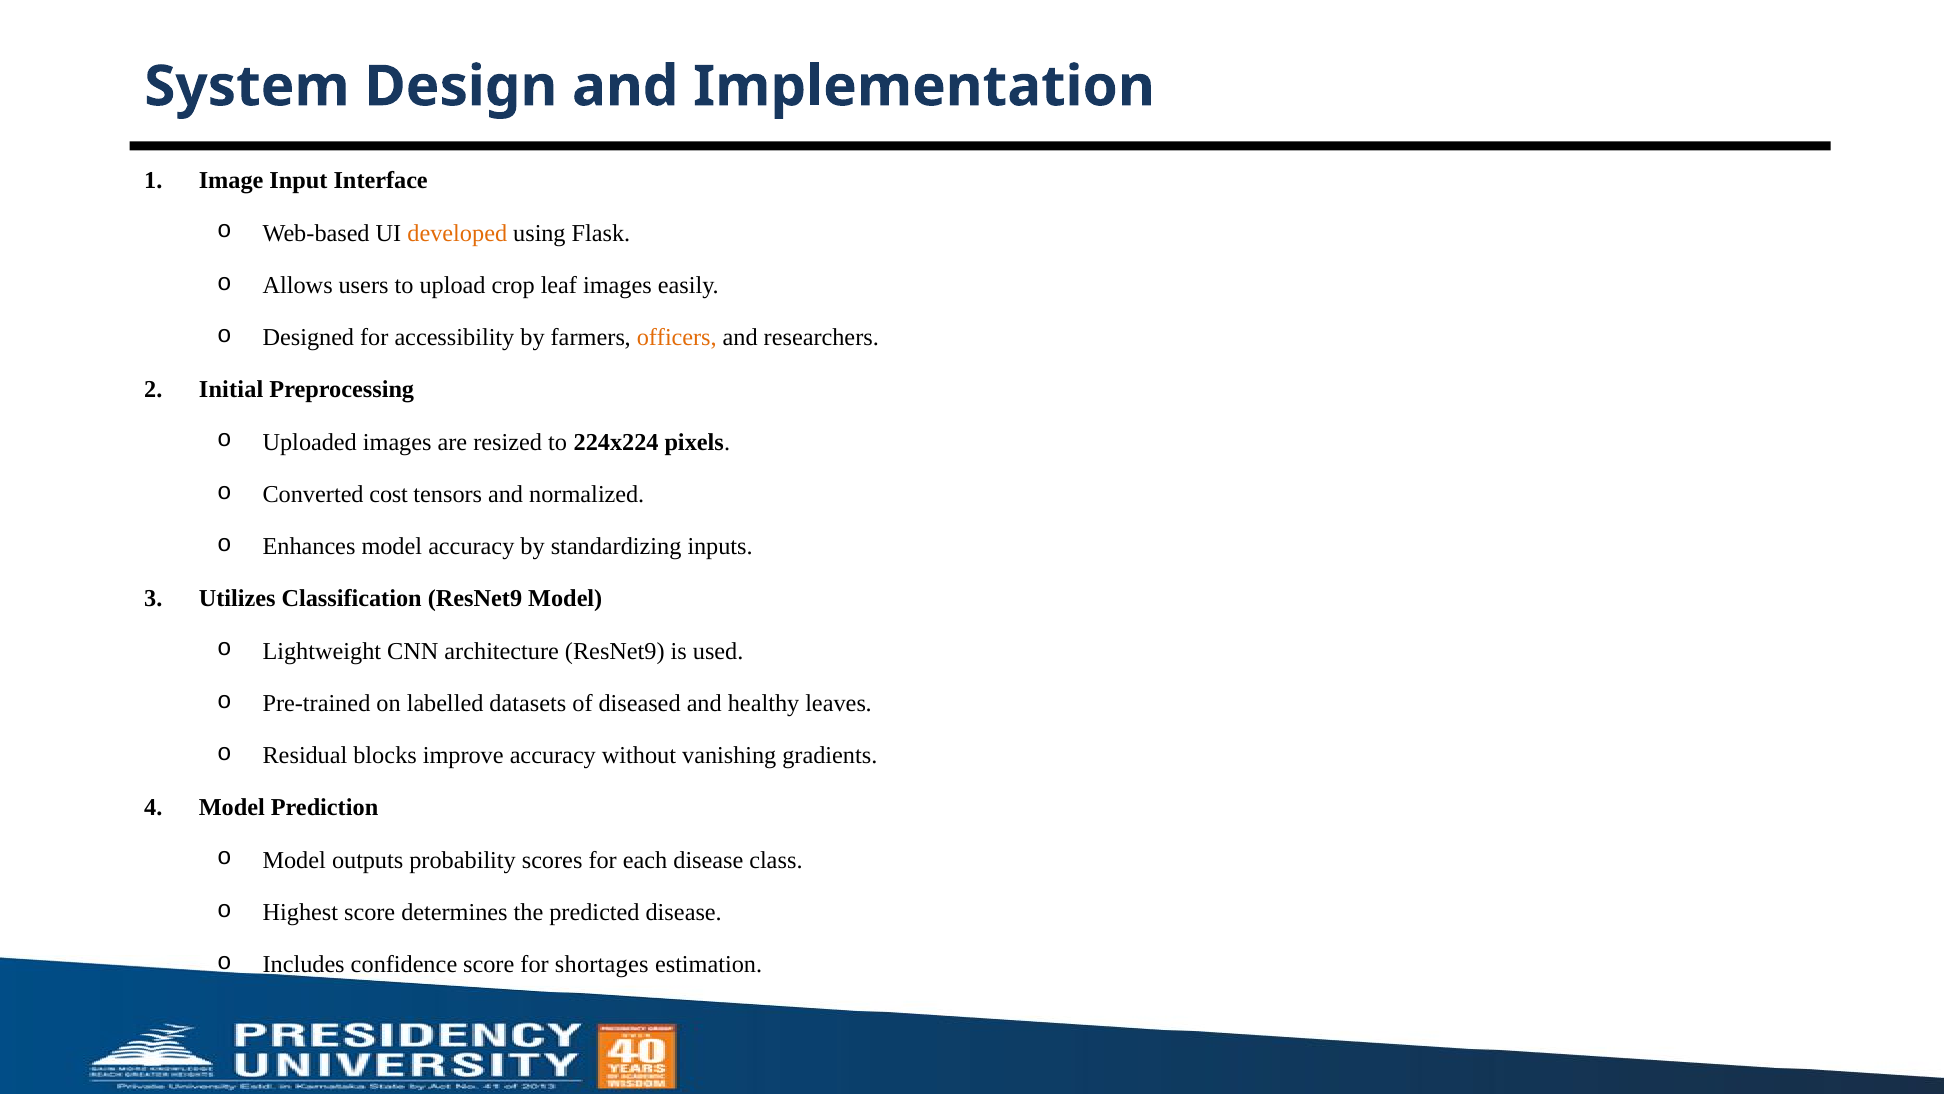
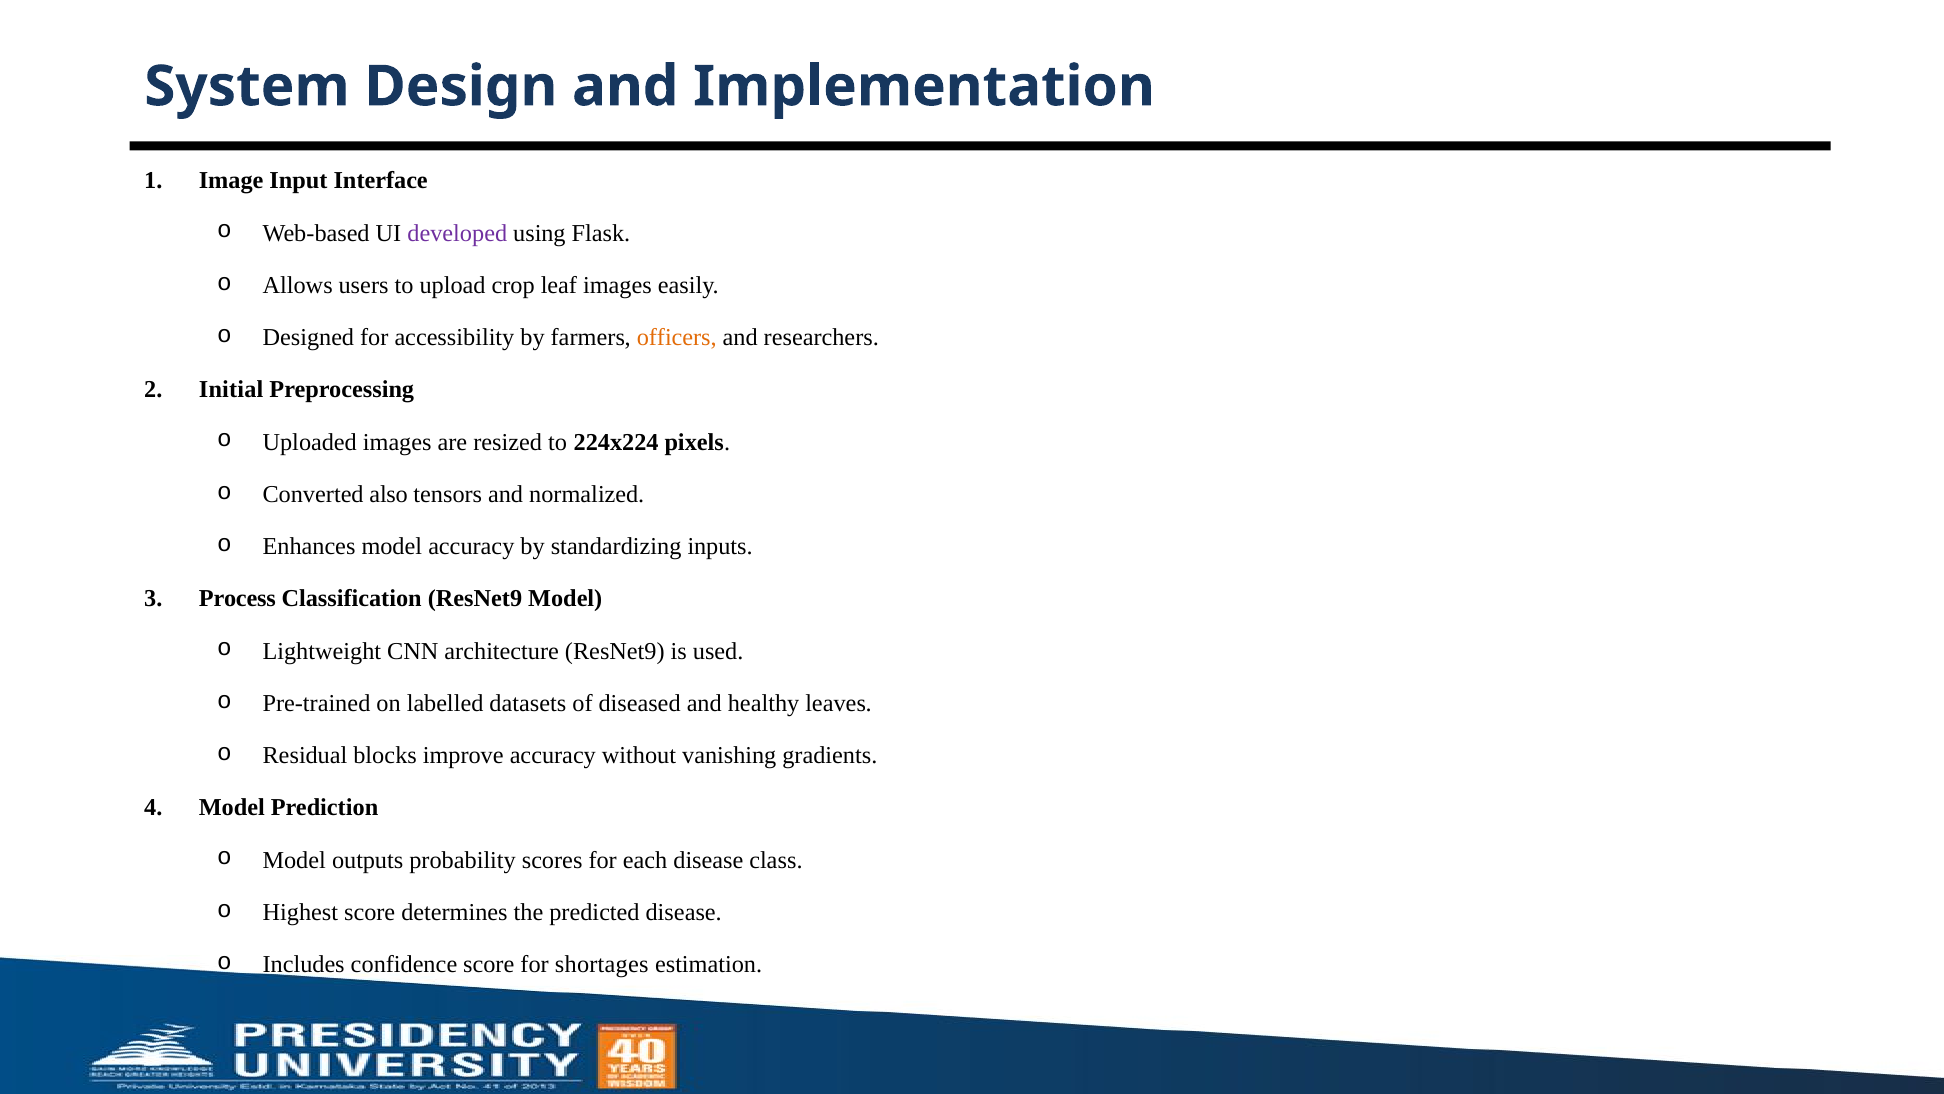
developed colour: orange -> purple (457, 233)
cost: cost -> also (389, 494)
Utilizes: Utilizes -> Process (237, 599)
